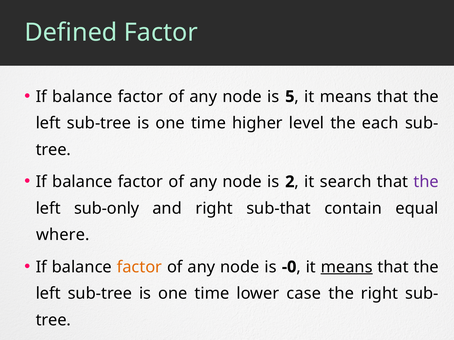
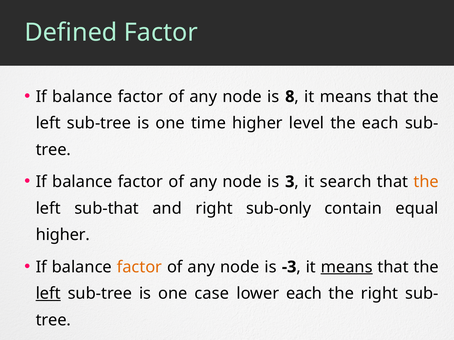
5: 5 -> 8 (290, 97)
2: 2 -> 3 (290, 182)
the colour: purple -> orange (426, 182)
sub-only: sub-only -> sub-that (107, 209)
sub-that: sub-that -> sub-only (279, 209)
where: where -> higher (63, 235)
-0: -0 -> -3 (289, 267)
left underline: none -> present (48, 294)
time: time -> case (212, 294)
lower case: case -> each (304, 294)
